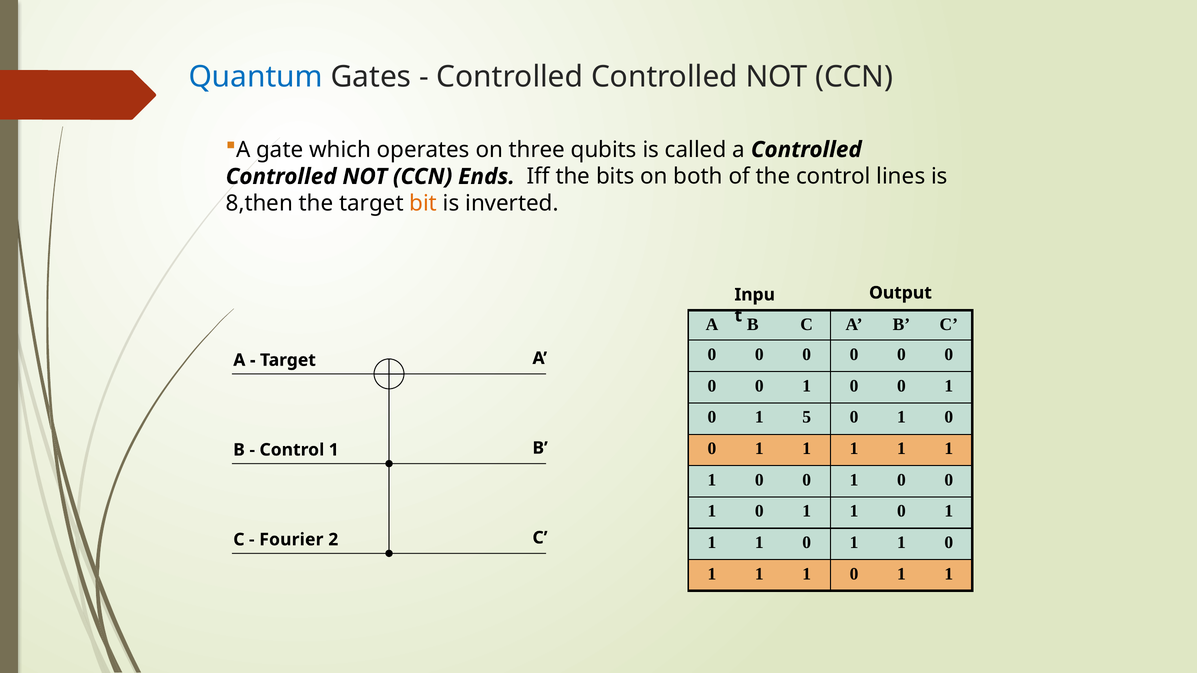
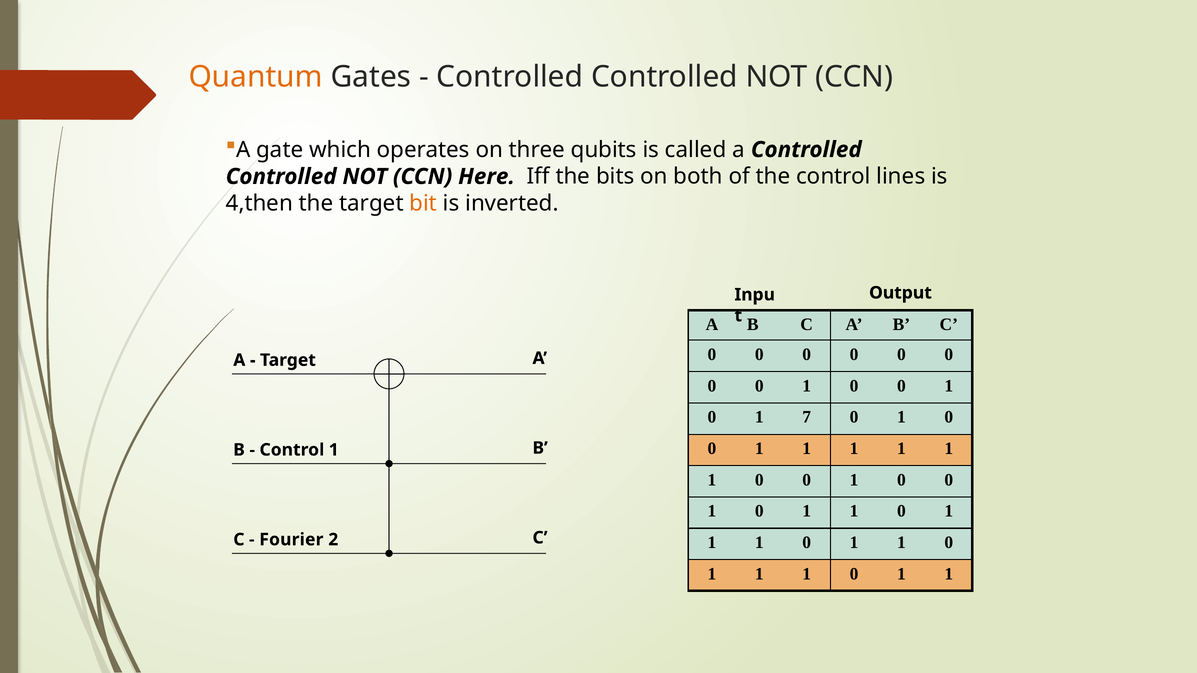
Quantum colour: blue -> orange (256, 77)
Ends: Ends -> Here (487, 177)
8,then: 8,then -> 4,then (259, 204)
5: 5 -> 7 (807, 417)
